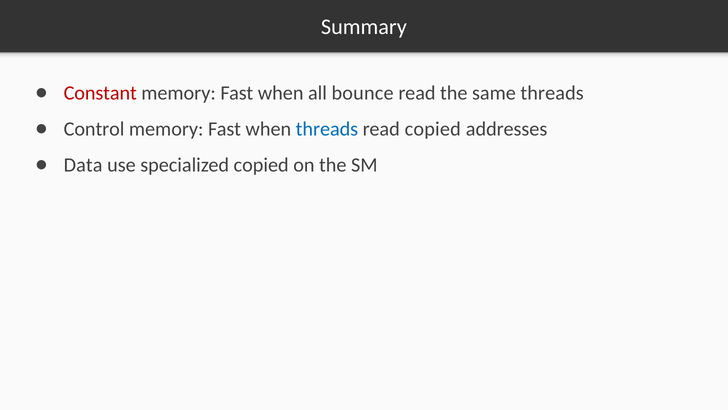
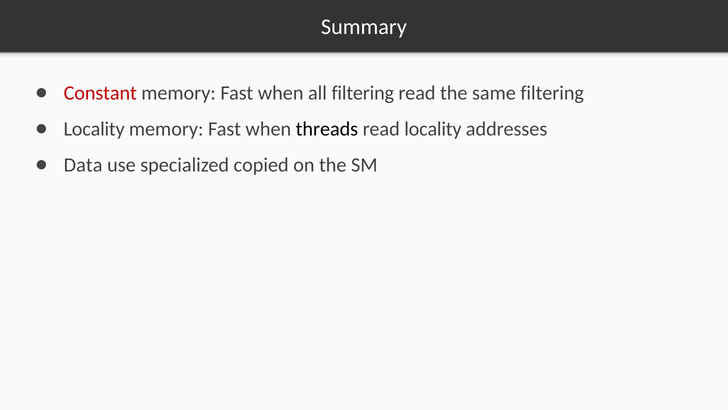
all bounce: bounce -> filtering (363, 93)
same threads: threads -> filtering (552, 93)
Control: Control -> Locality (94, 129)
threads colour: blue -> black (327, 129)
read copied: copied -> locality (433, 129)
